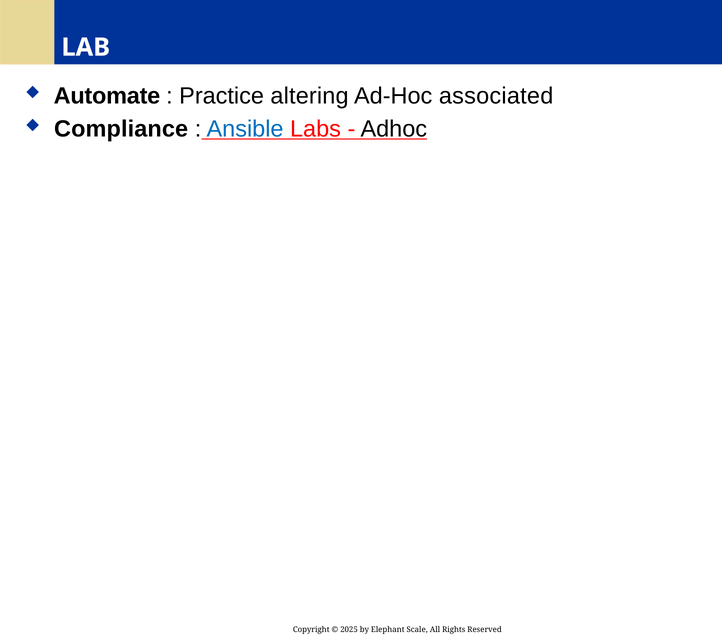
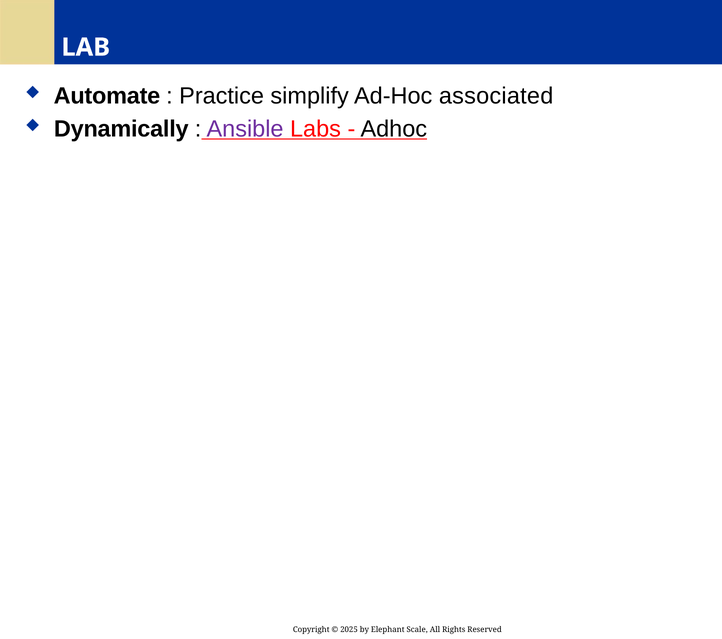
altering: altering -> simplify (310, 96)
Compliance: Compliance -> Dynamically (121, 129)
Ansible colour: blue -> purple (245, 129)
